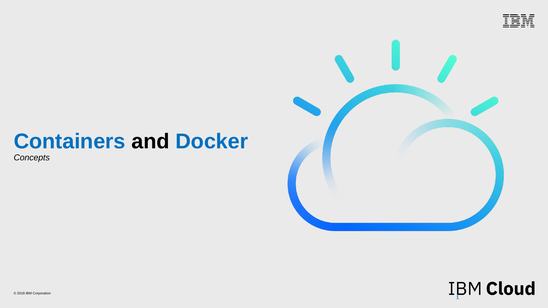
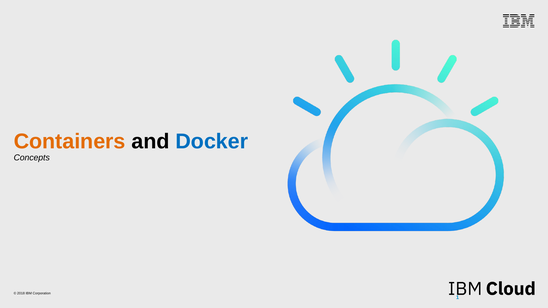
Containers colour: blue -> orange (70, 142)
